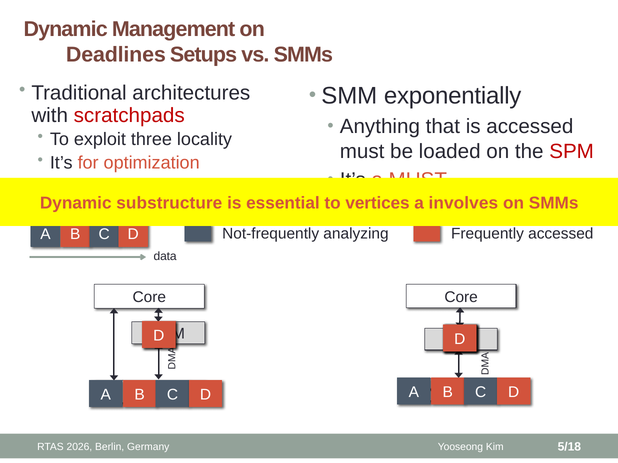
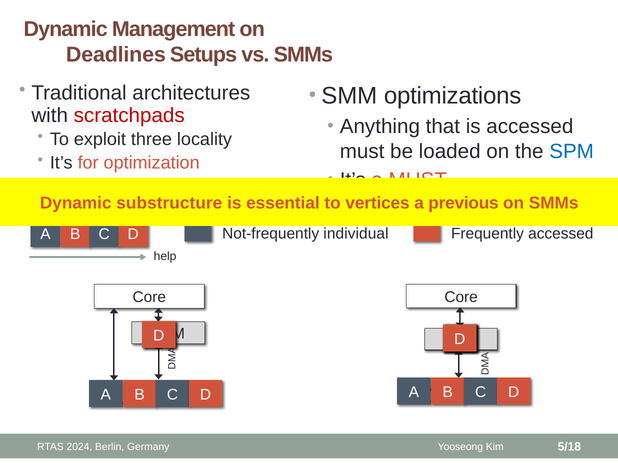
exponentially: exponentially -> optimizations (453, 96)
SPM colour: red -> blue (572, 151)
involves: involves -> previous (463, 203)
analyzing: analyzing -> individual (356, 234)
data: data -> help (165, 257)
2026: 2026 -> 2024 (79, 447)
